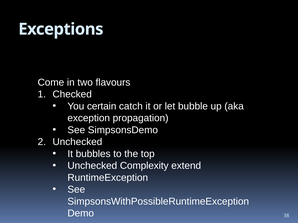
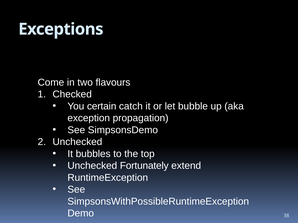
Complexity: Complexity -> Fortunately (144, 166)
